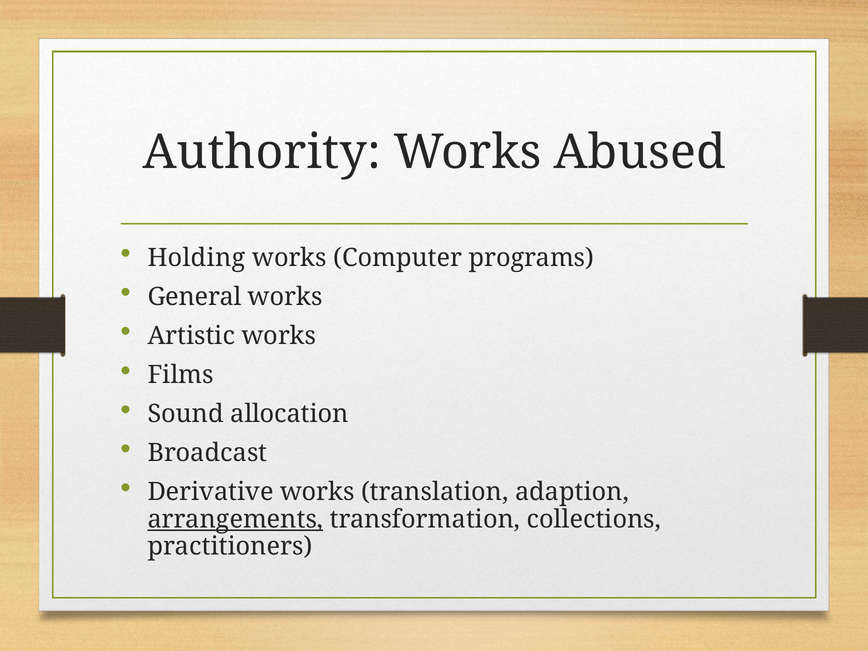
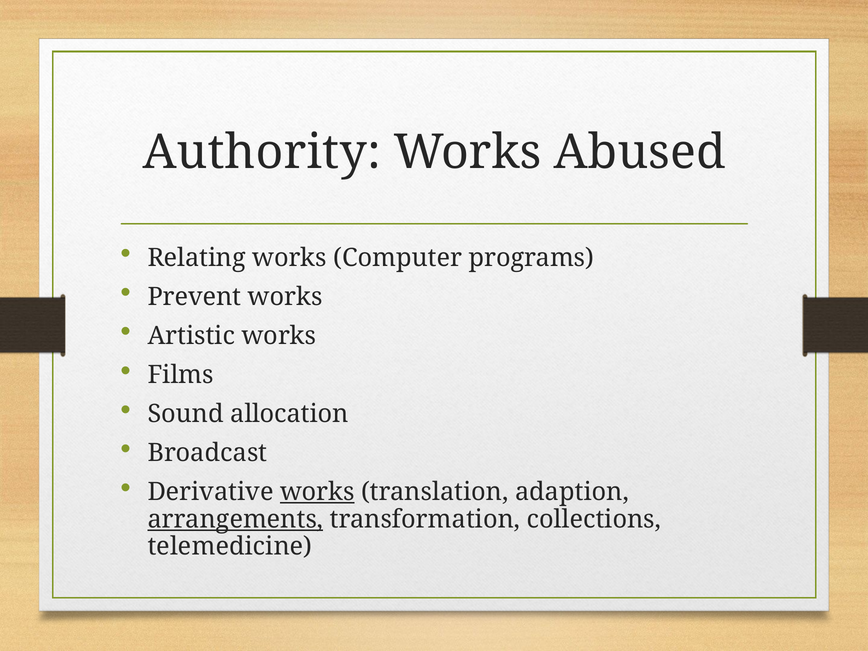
Holding: Holding -> Relating (197, 258)
General: General -> Prevent (194, 297)
works underline: none -> present (317, 492)
practitioners: practitioners -> telemedicine (230, 547)
